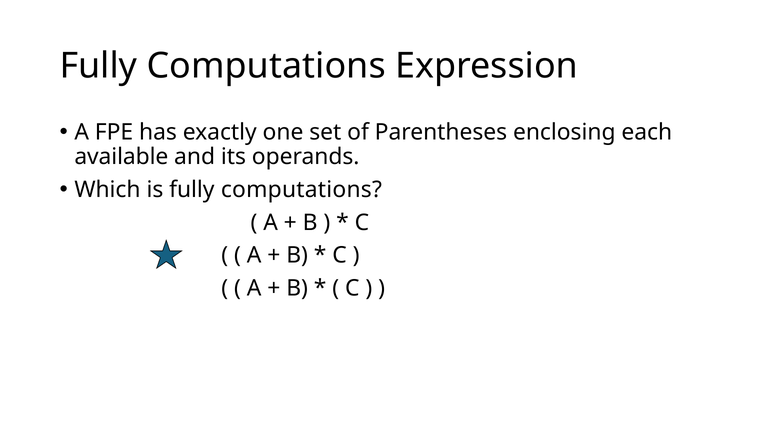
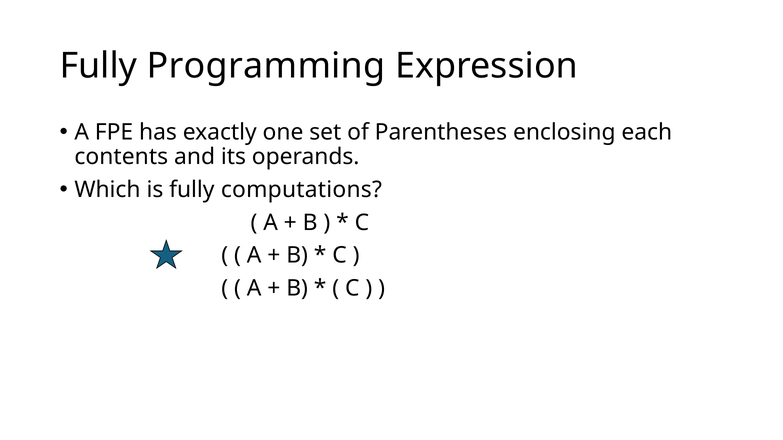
Computations: Computations -> Programming (266, 66)
available: available -> contents (121, 157)
